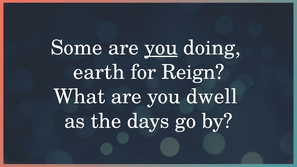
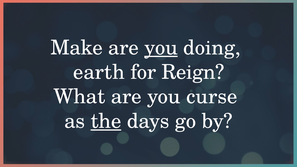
Some: Some -> Make (77, 48)
dwell: dwell -> curse (212, 97)
the underline: none -> present (106, 121)
